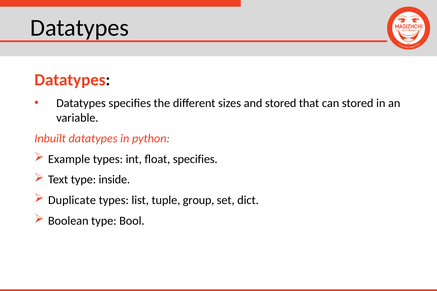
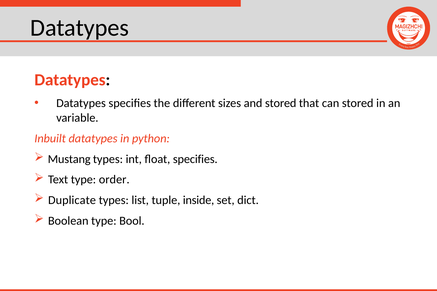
Example: Example -> Mustang (69, 159)
inside: inside -> order (114, 180)
group: group -> inside (199, 200)
